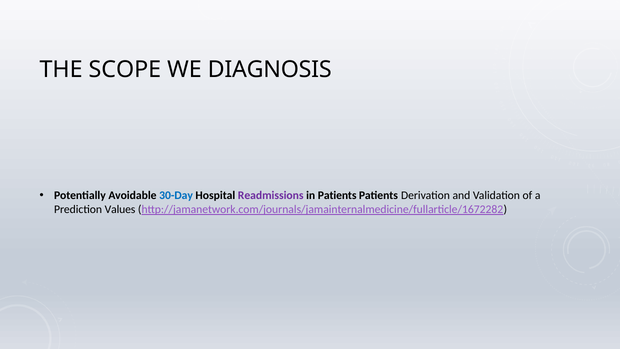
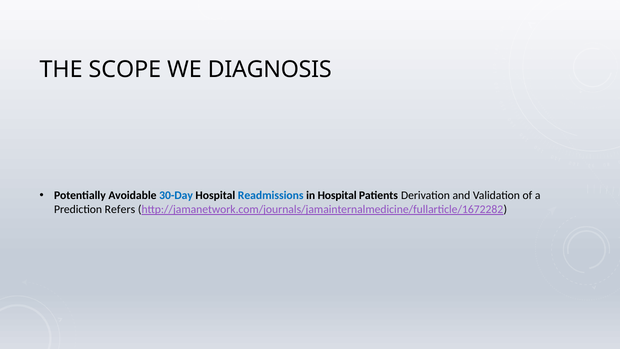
Readmissions colour: purple -> blue (271, 195)
in Patients: Patients -> Hospital (337, 195)
Values: Values -> Refers (120, 209)
